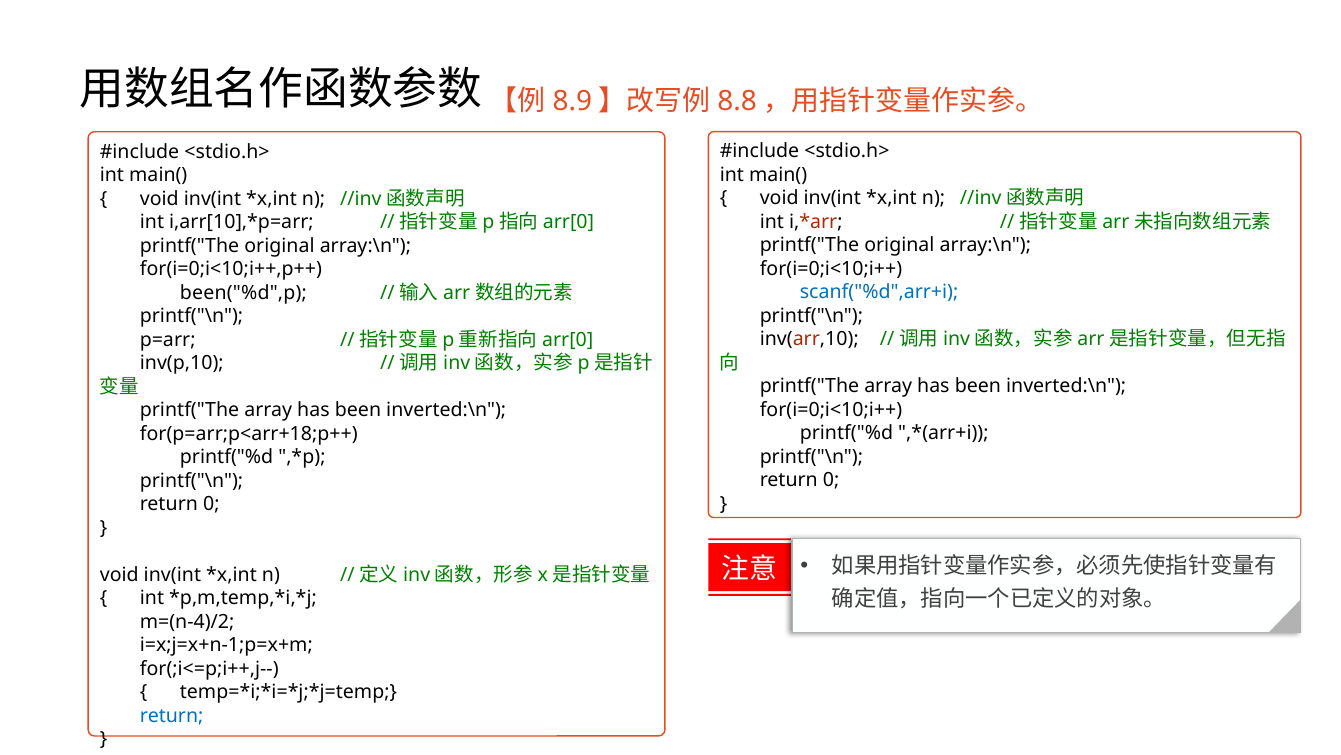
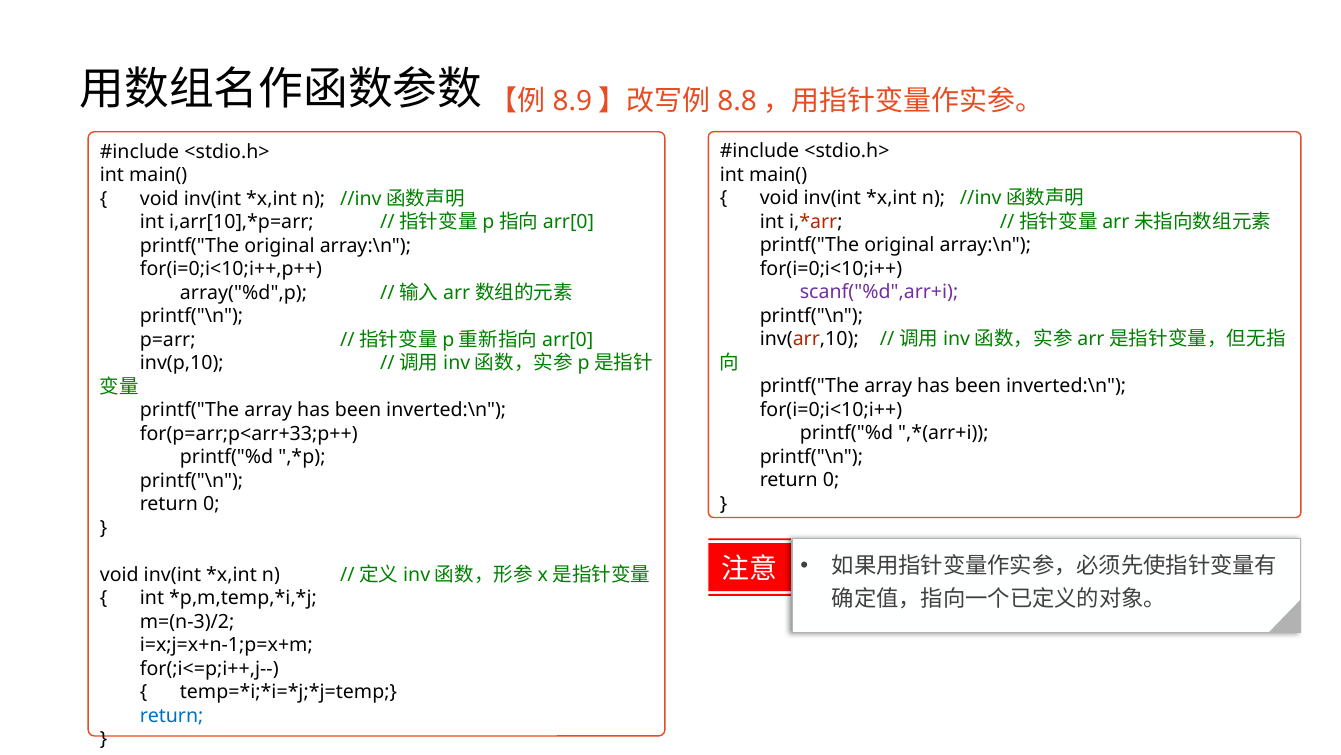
scanf("%d",arr+i colour: blue -> purple (879, 292)
been("%d",p: been("%d",p -> array("%d",p (244, 292)
for(p=arr;p<arr+18;p++: for(p=arr;p<arr+18;p++ -> for(p=arr;p<arr+33;p++ (249, 433)
m=(n-4)/2: m=(n-4)/2 -> m=(n-3)/2 (187, 621)
